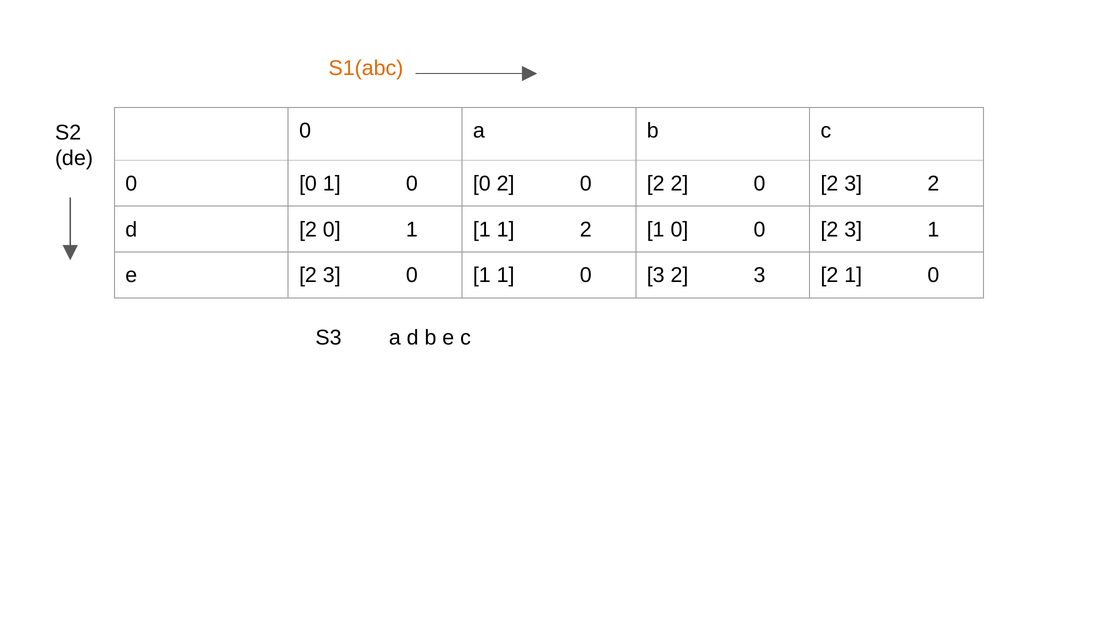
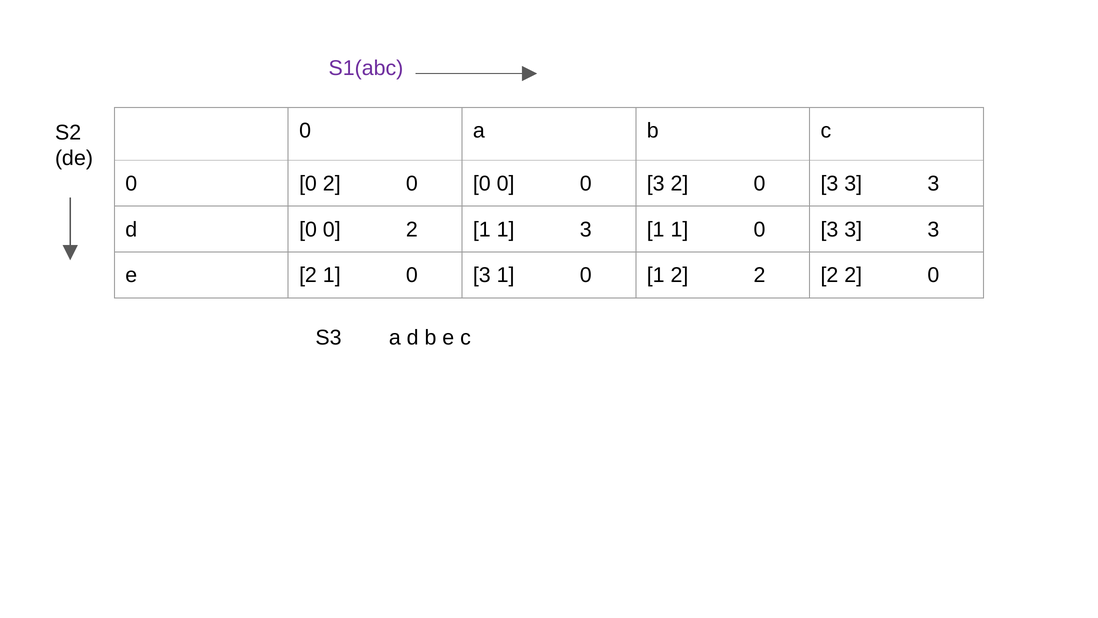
S1(abc colour: orange -> purple (366, 68)
1: 1 -> 2 (332, 183)
2: 2 -> 0 (506, 183)
2: 2 -> 3 (656, 183)
2: 2 -> 3 (829, 183)
2: 2 -> 3 (933, 183)
d 2: 2 -> 0 (308, 229)
1: 1 -> 2 (412, 229)
1 2: 2 -> 3 (586, 229)
0: 0 -> 1 (679, 229)
2: 2 -> 3 (829, 229)
1: 1 -> 3 (933, 229)
e 2 3: 3 -> 1 (332, 275)
1: 1 -> 3 (482, 275)
0 3: 3 -> 1 (656, 275)
3: 3 -> 2 (760, 275)
1: 1 -> 2 (853, 275)
